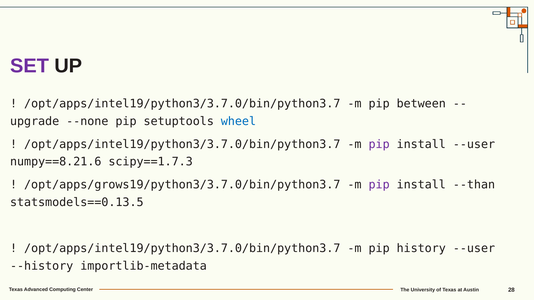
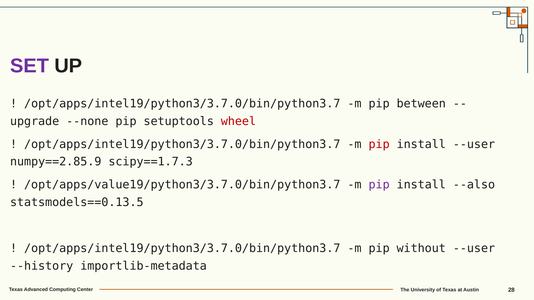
wheel colour: blue -> red (238, 121)
pip colour: purple -> red (379, 144)
numpy==8.21.6: numpy==8.21.6 -> numpy==2.85.9 (56, 162)
/opt/apps/grows19/python3/3.7.0/bin/python3.7: /opt/apps/grows19/python3/3.7.0/bin/python3.7 -> /opt/apps/value19/python3/3.7.0/bin/python3.7 (182, 185)
--than: --than -> --also (474, 185)
history: history -> without (421, 249)
